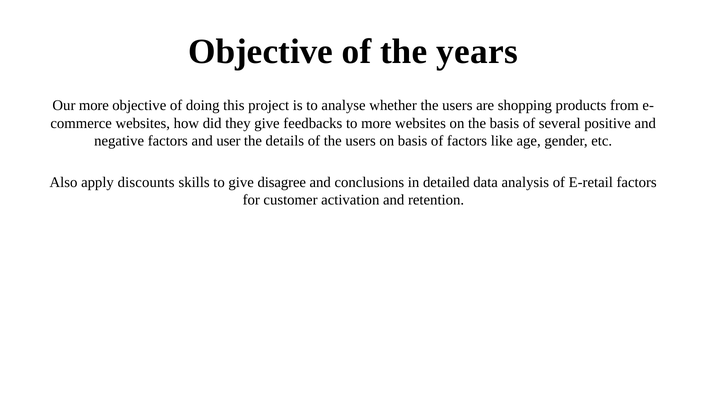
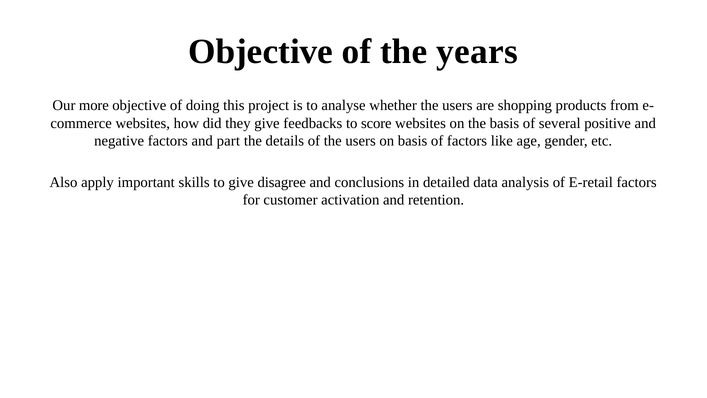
to more: more -> score (376, 123)
user: user -> part (228, 141)
discounts: discounts -> important (146, 182)
